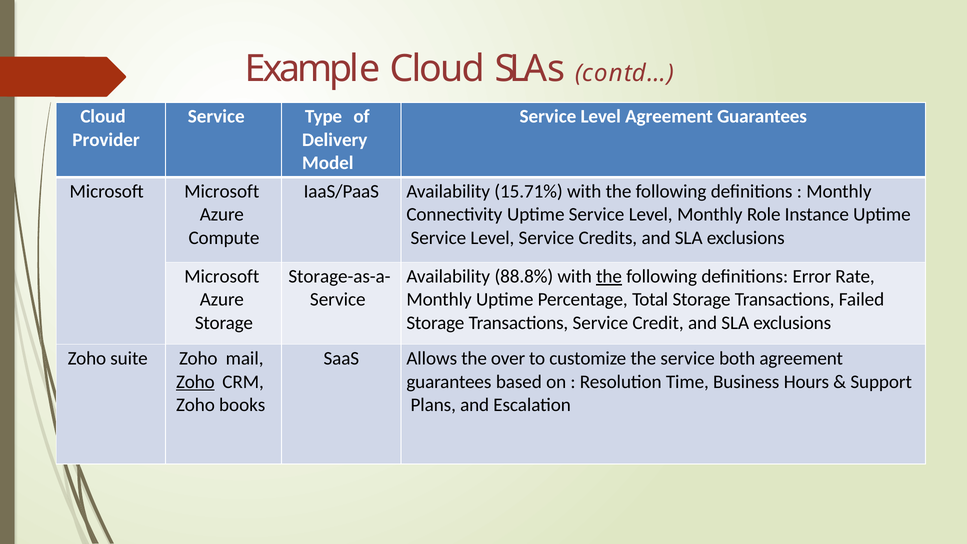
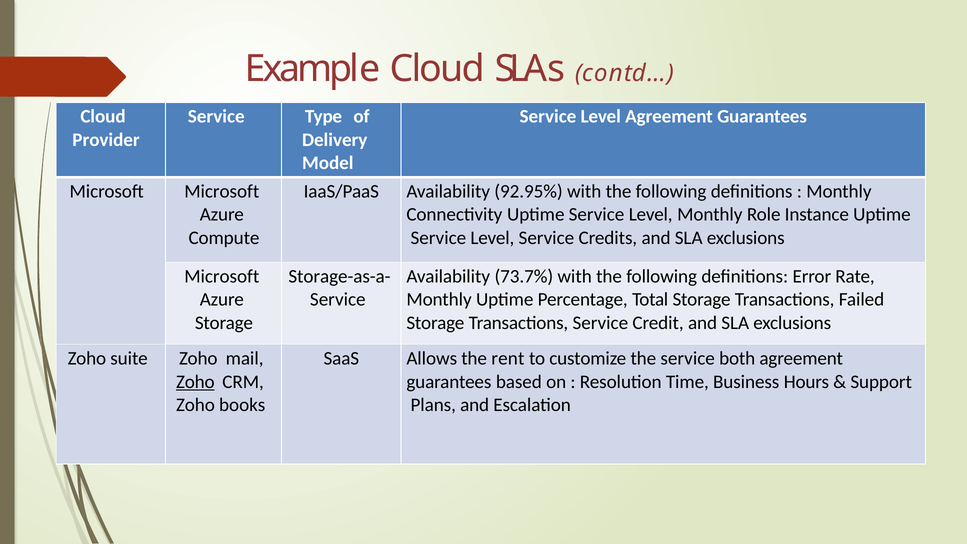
15.71%: 15.71% -> 92.95% (529, 191)
88.8%: 88.8% -> 73.7% (524, 276)
the underline: present -> none (609, 276)
over: over -> rent (508, 358)
